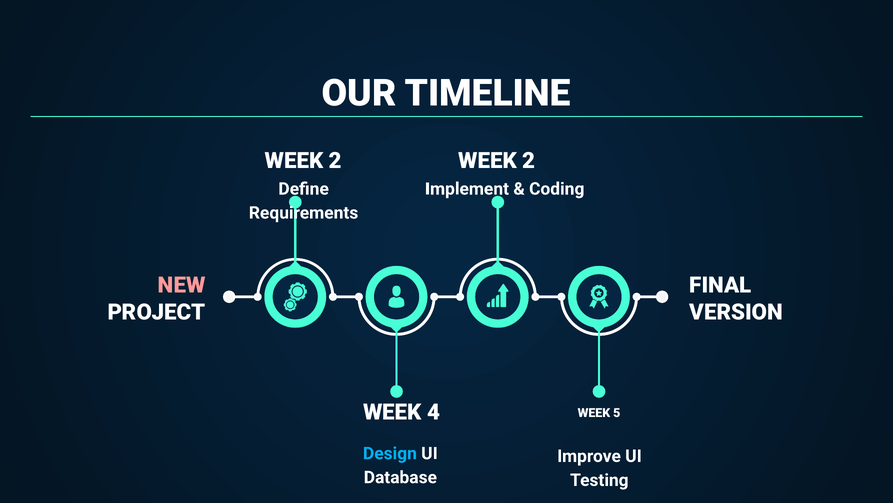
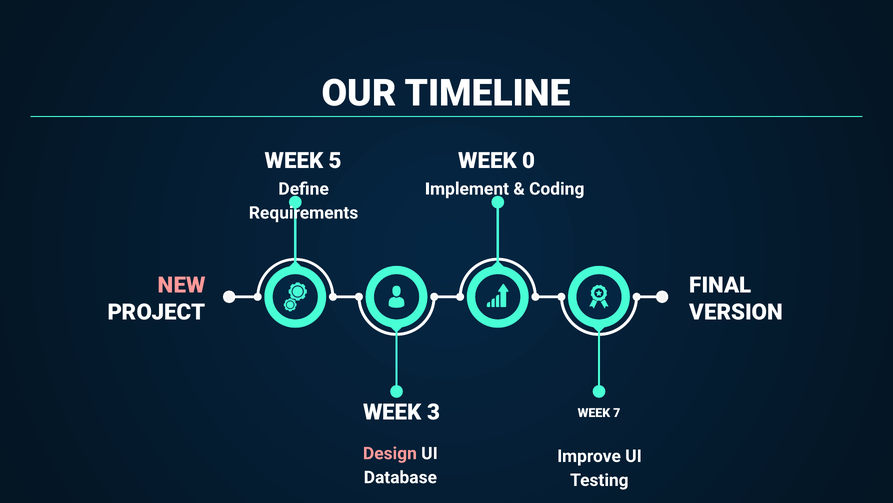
2: 2 -> 5 (335, 160)
2: 2 -> 0 (529, 160)
4: 4 -> 3 (434, 412)
5: 5 -> 7 (617, 412)
Design colour: light blue -> pink (390, 453)
